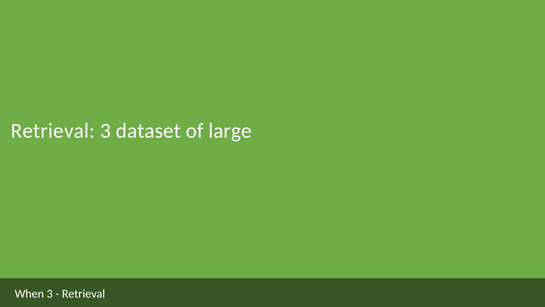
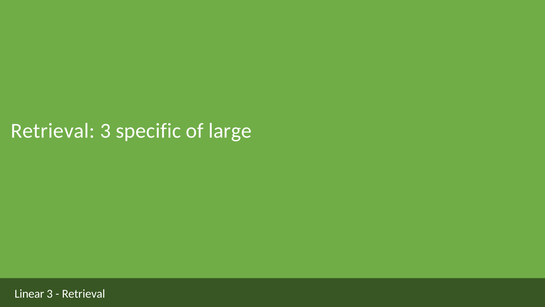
dataset: dataset -> specific (148, 131)
When: When -> Linear (29, 293)
